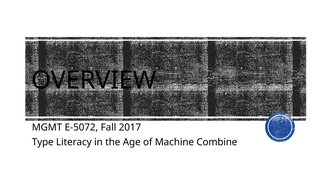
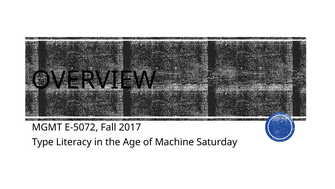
Combine: Combine -> Saturday (217, 142)
